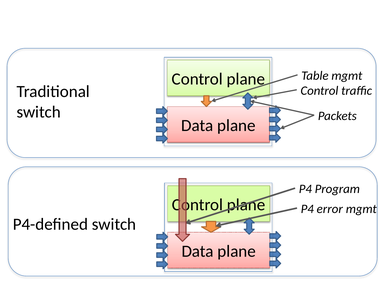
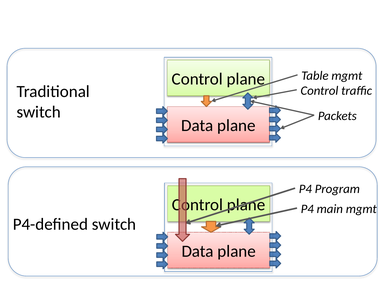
error: error -> main (330, 209)
